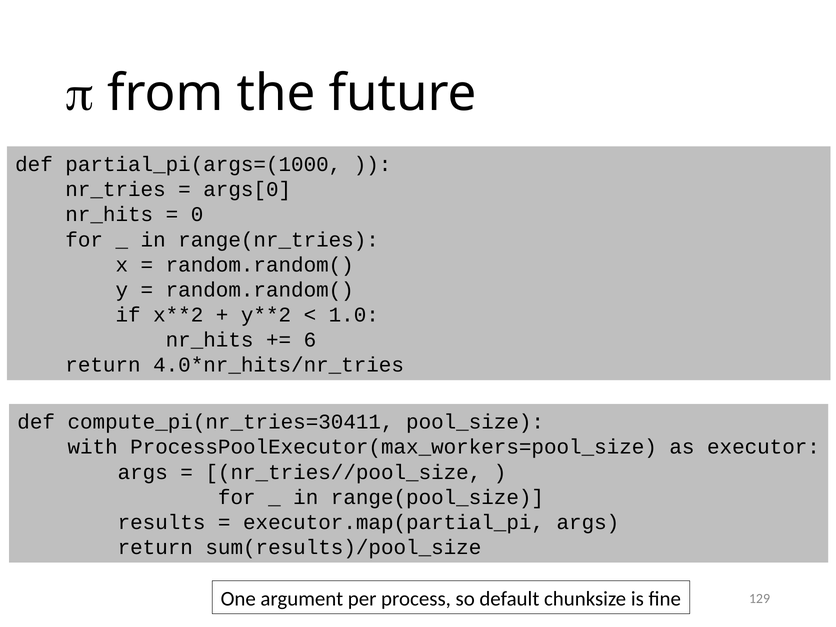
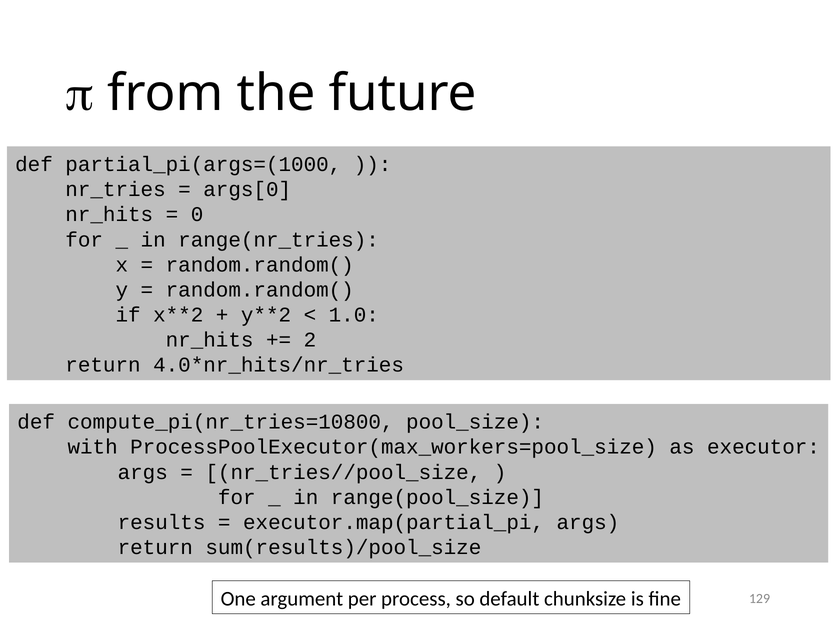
6: 6 -> 2 (310, 340)
compute_pi(nr_tries=30411: compute_pi(nr_tries=30411 -> compute_pi(nr_tries=10800 (231, 422)
